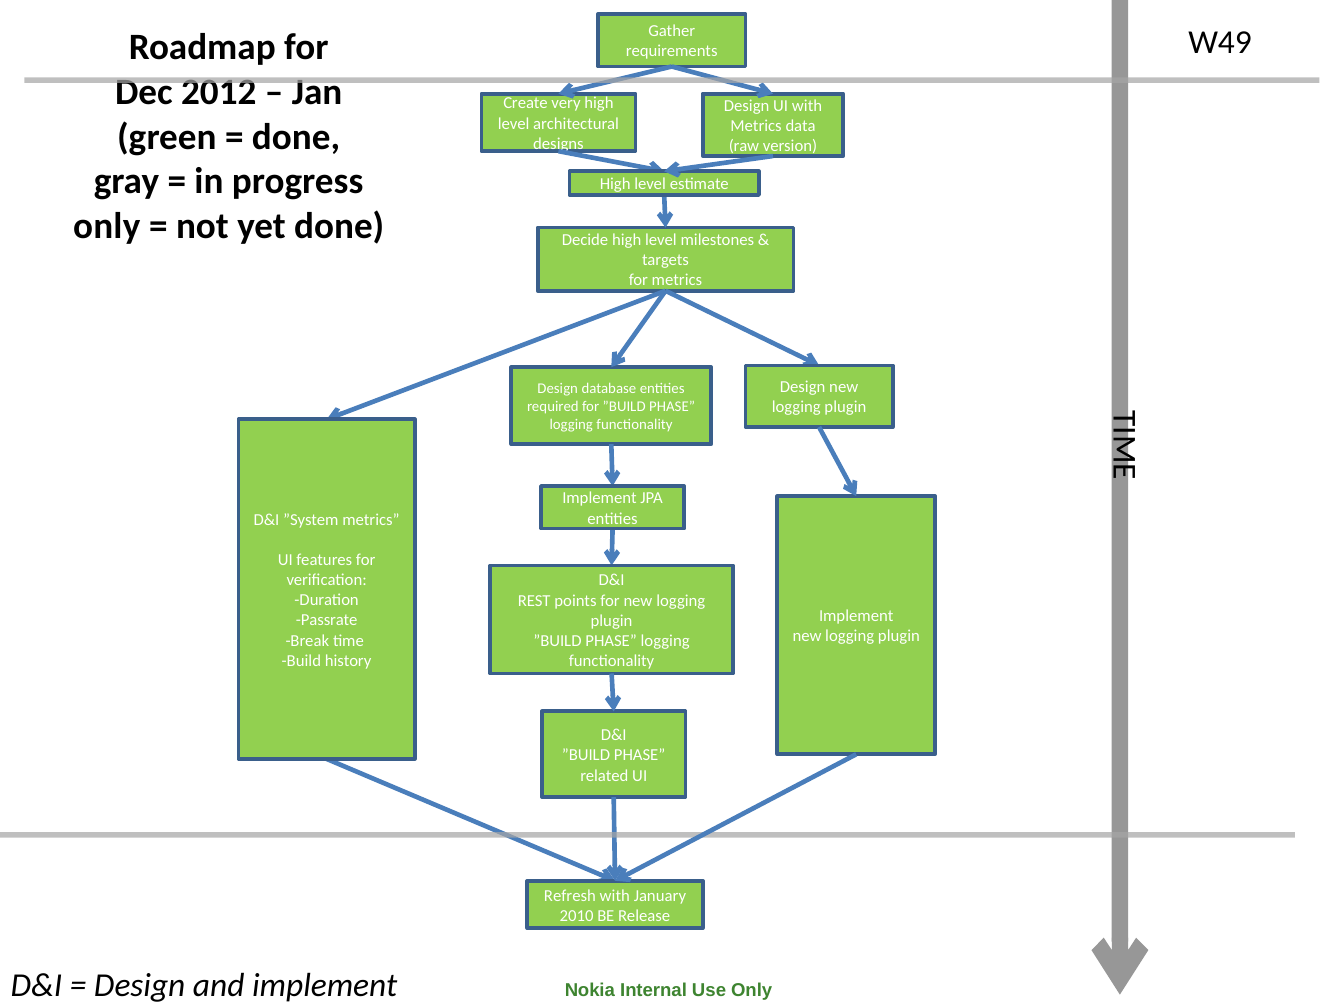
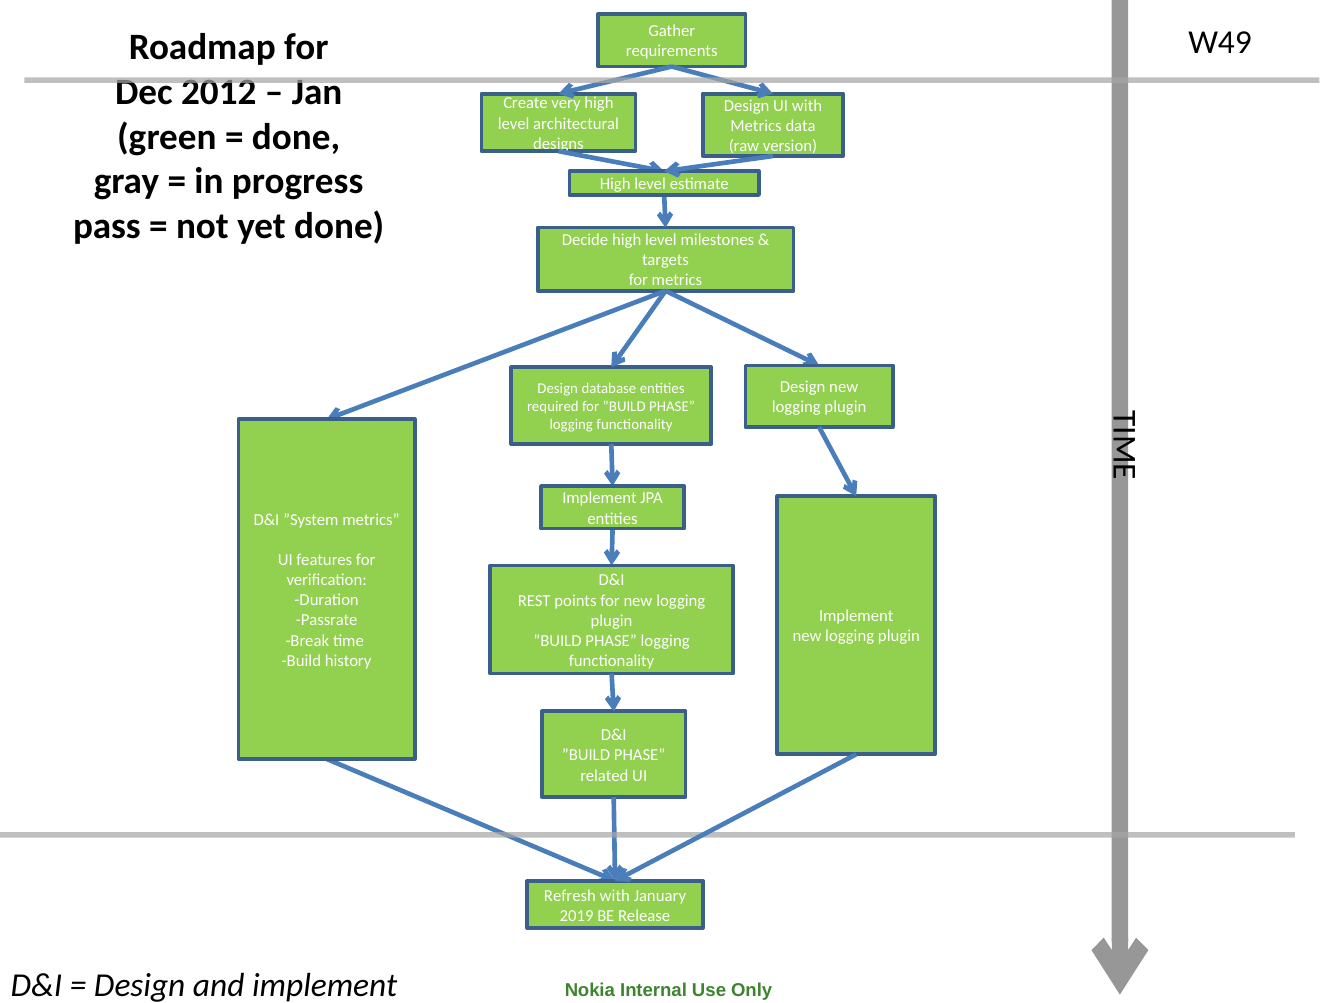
only: only -> pass (107, 226)
2010: 2010 -> 2019 (577, 915)
